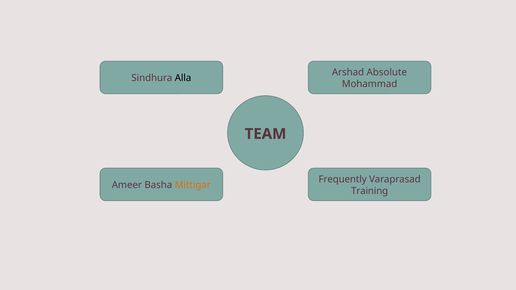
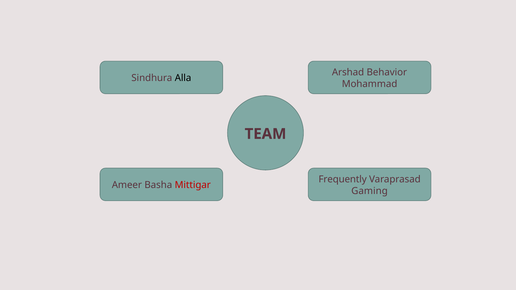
Absolute: Absolute -> Behavior (387, 72)
Mittigar colour: orange -> red (193, 185)
Training: Training -> Gaming (370, 191)
